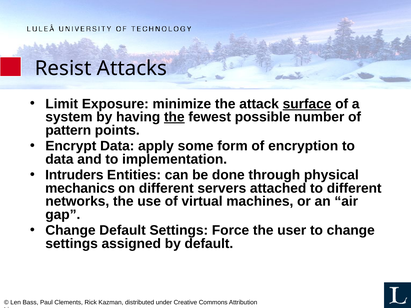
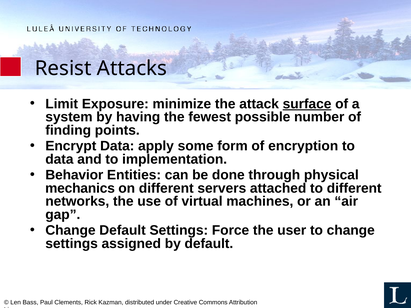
the underline: present -> none (174, 117)
pattern: pattern -> finding (68, 130)
Intruders: Intruders -> Behavior (74, 175)
